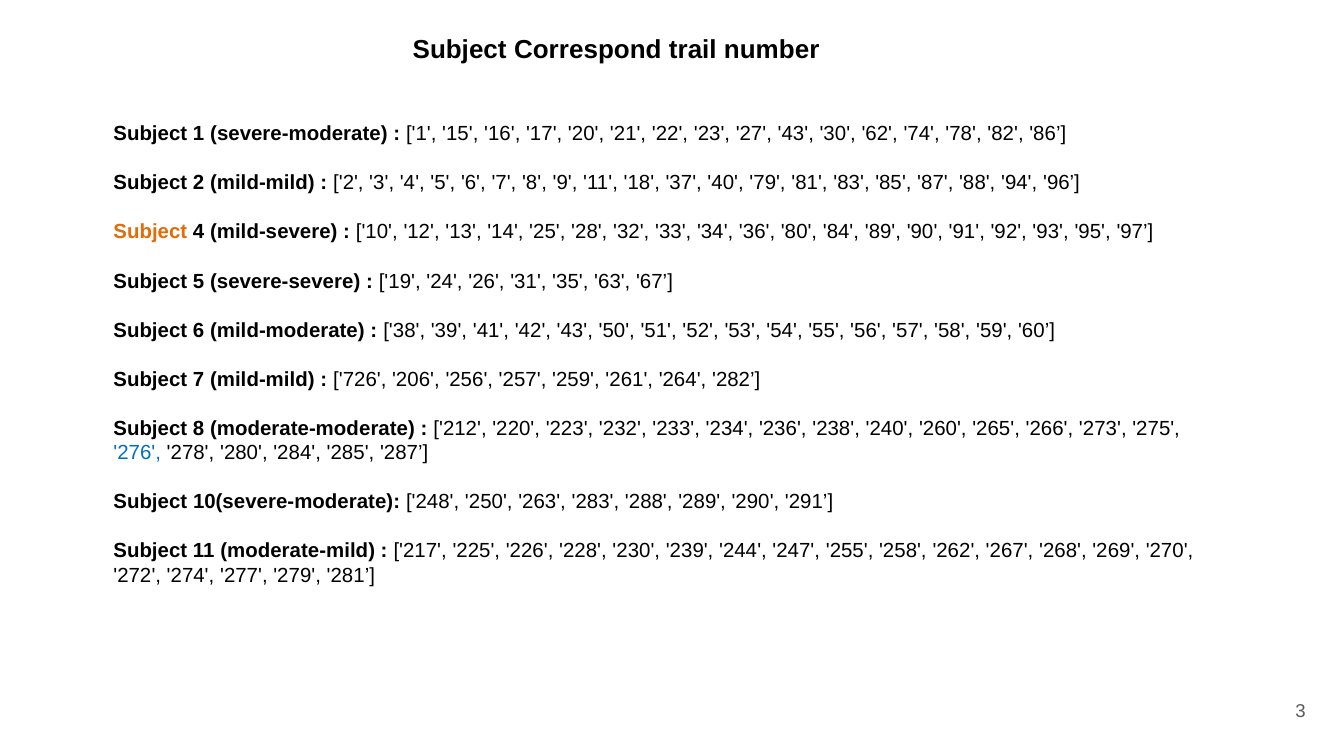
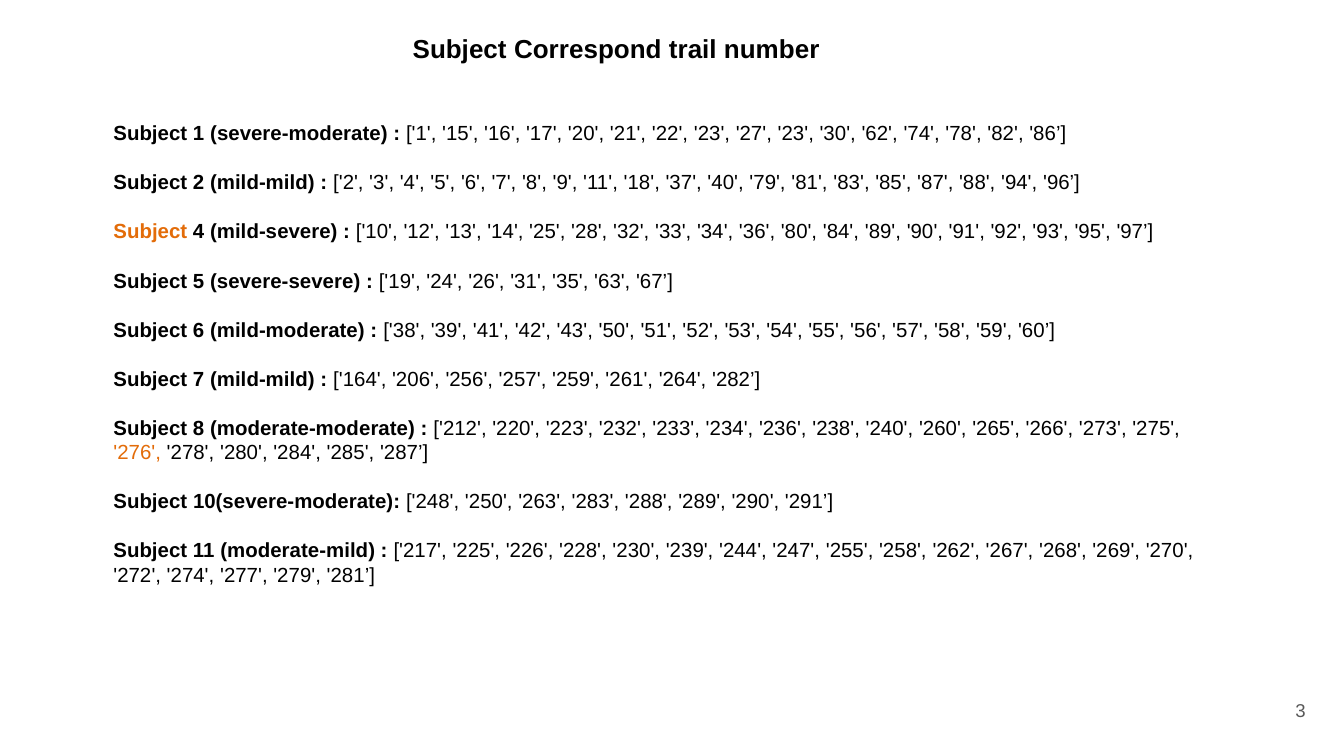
27 43: 43 -> 23 (796, 134)
726: 726 -> 164 (360, 379)
276 colour: blue -> orange (137, 453)
